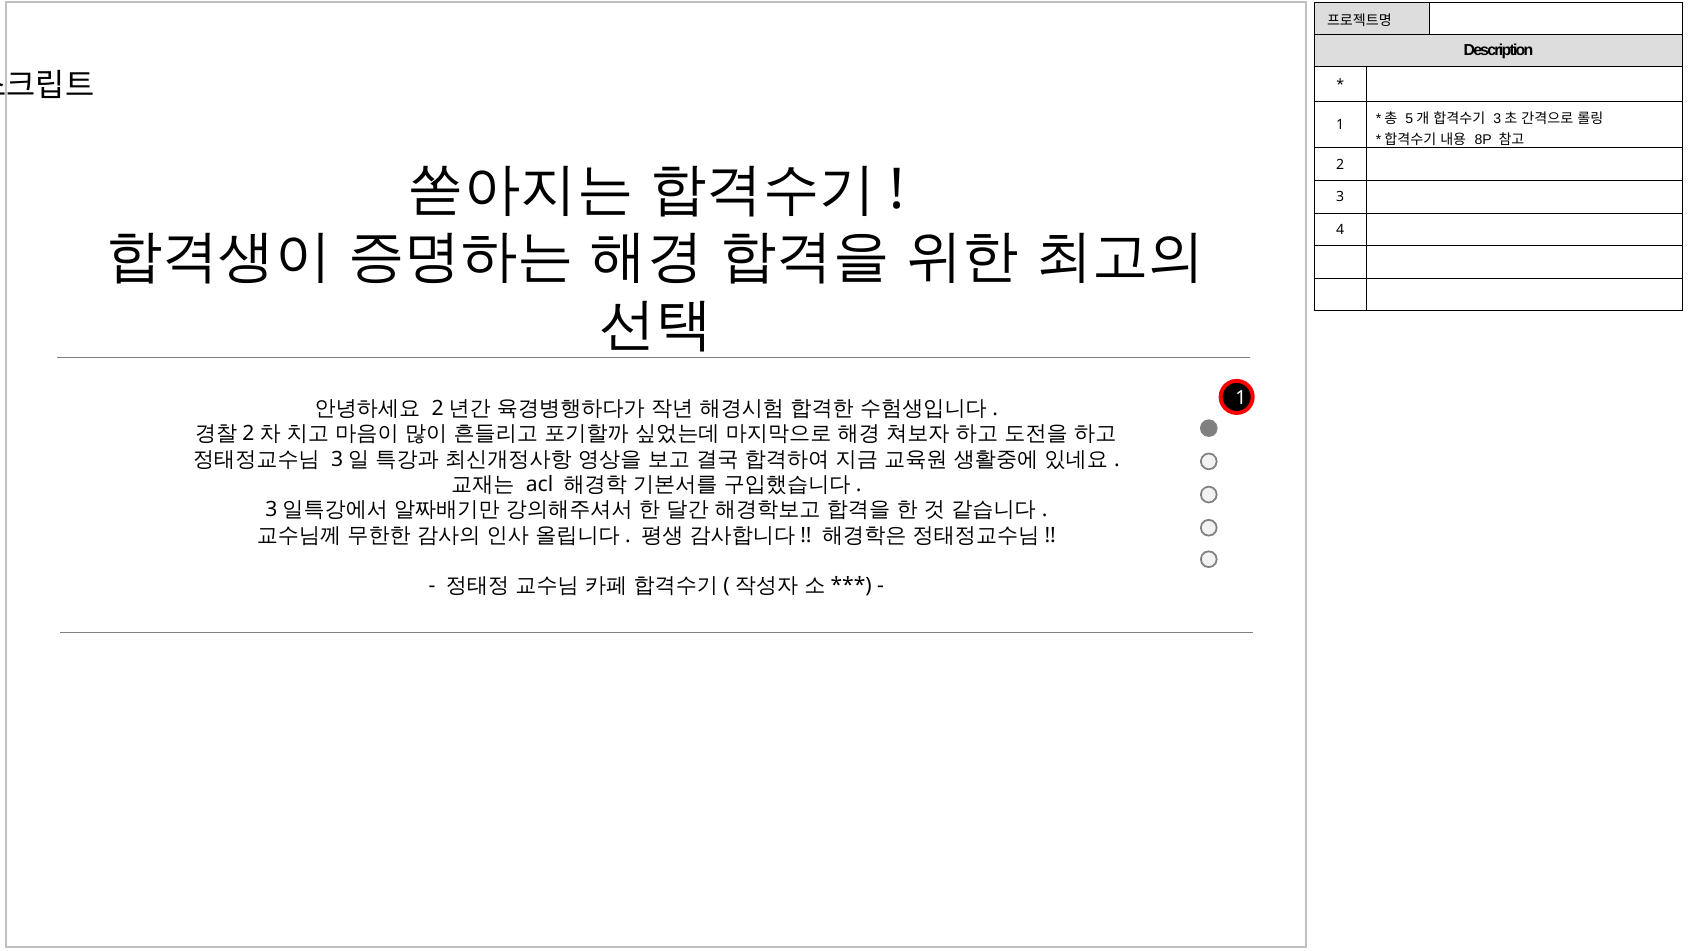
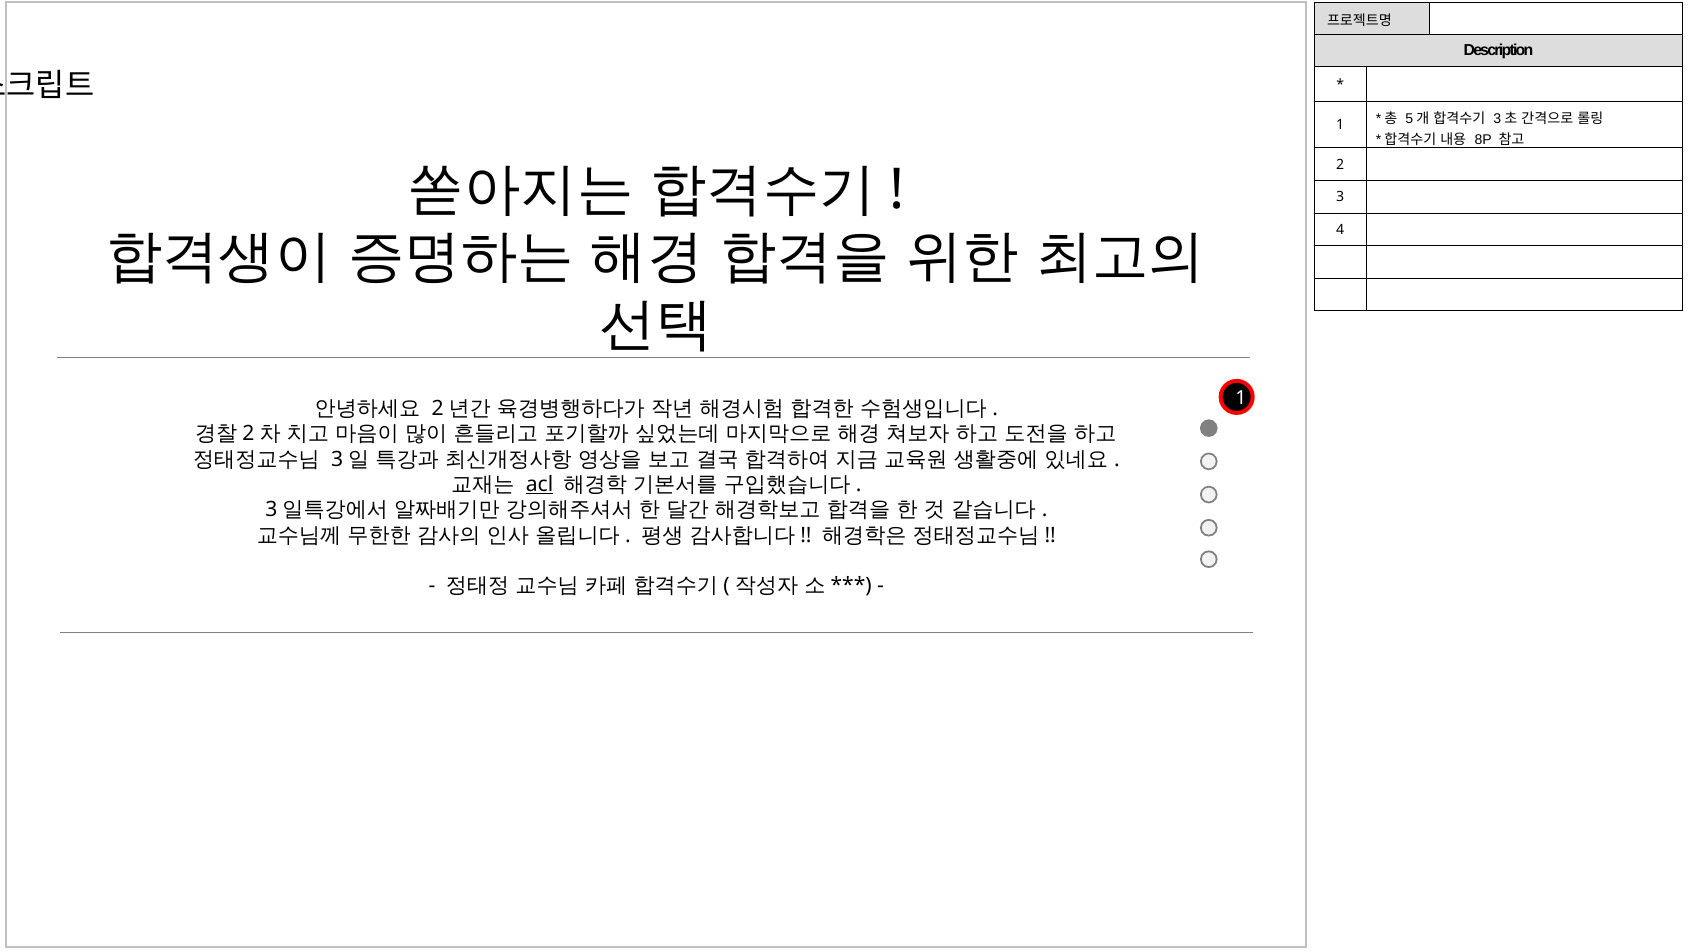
acl underline: none -> present (540, 484)
